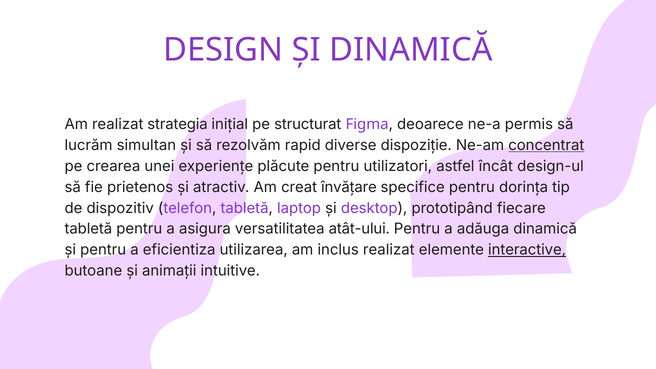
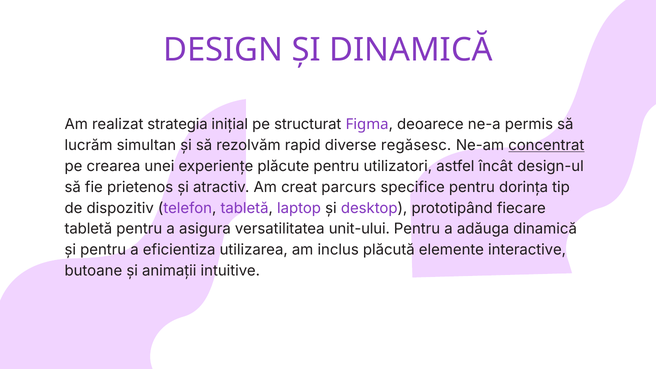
dispoziție: dispoziție -> regăsesc (416, 145)
învățare: învățare -> parcurs (349, 187)
atât-ului: atât-ului -> unit-ului (359, 229)
inclus realizat: realizat -> plăcută (389, 250)
interactive underline: present -> none (527, 250)
